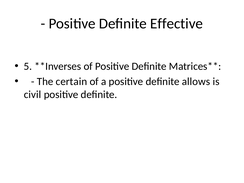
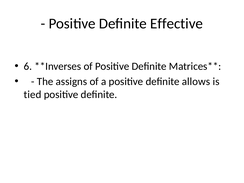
5: 5 -> 6 (28, 66)
certain: certain -> assigns (71, 82)
civil: civil -> tied (33, 95)
